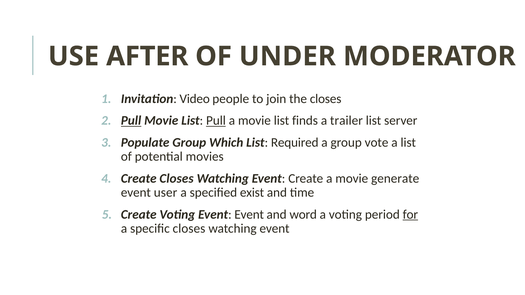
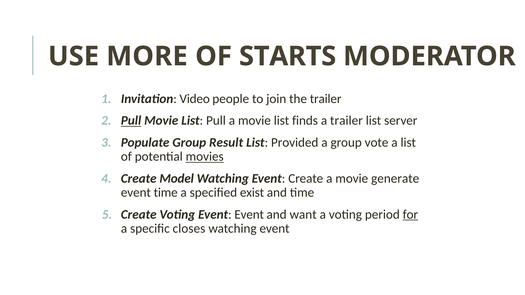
AFTER: AFTER -> MORE (147, 56)
UNDER: UNDER -> STARTS (288, 56)
the closes: closes -> trailer (326, 99)
Pull underline: present -> none (216, 121)
Which: Which -> Result (226, 143)
Required: Required -> Provided (295, 143)
movies underline: none -> present (205, 157)
Create Closes: Closes -> Model (177, 179)
event user: user -> time (166, 193)
word: word -> want (303, 215)
